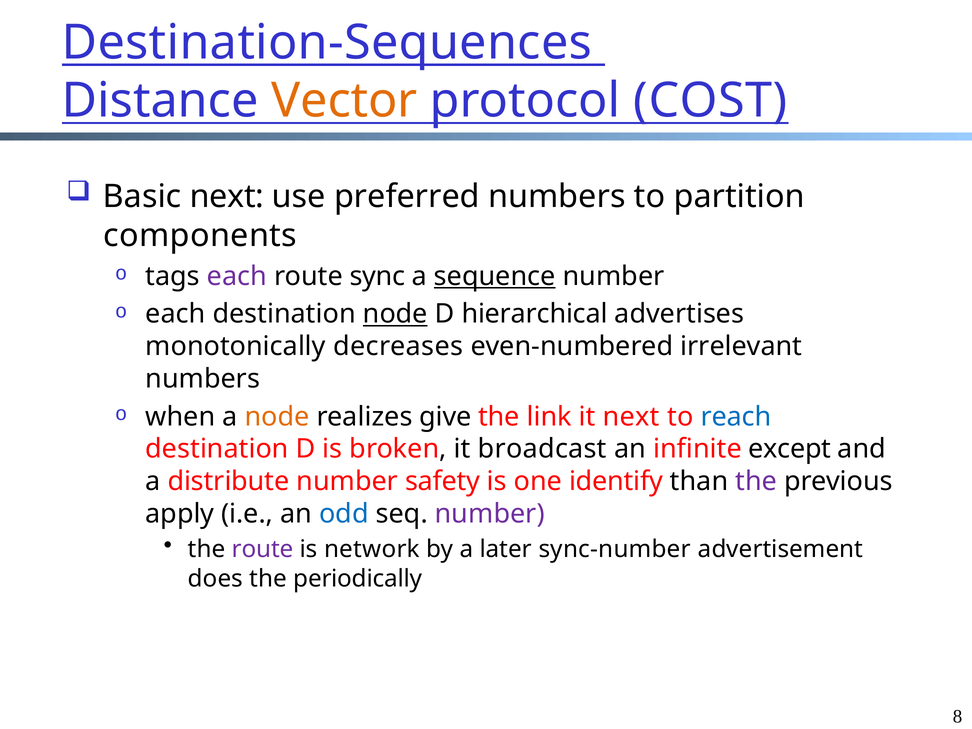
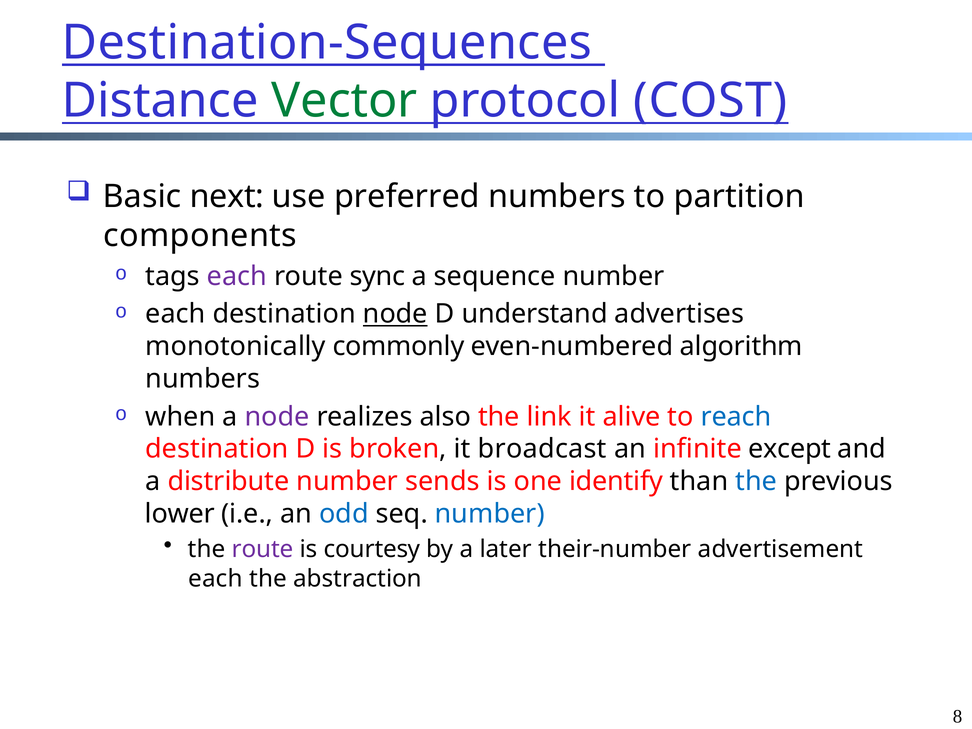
Vector colour: orange -> green (344, 101)
sequence underline: present -> none (495, 276)
hierarchical: hierarchical -> understand (535, 314)
decreases: decreases -> commonly (398, 346)
irrelevant: irrelevant -> algorithm (741, 346)
node colour: orange -> purple (277, 417)
give: give -> also (445, 417)
it next: next -> alive (632, 417)
safety: safety -> sends (442, 481)
the colour: purple -> blue (756, 481)
apply: apply -> lower (180, 514)
number colour: purple -> blue (490, 514)
network: network -> courtesy (372, 549)
sync-number: sync-number -> their-number (615, 549)
does: does -> each (215, 579)
periodically: periodically -> abstraction (358, 579)
